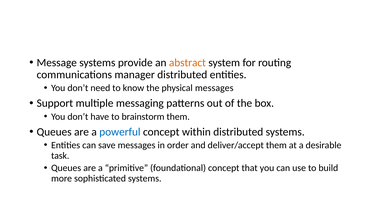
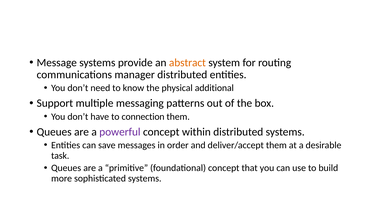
physical messages: messages -> additional (214, 88)
brainstorm: brainstorm -> connection (143, 117)
powerful colour: blue -> purple (120, 132)
